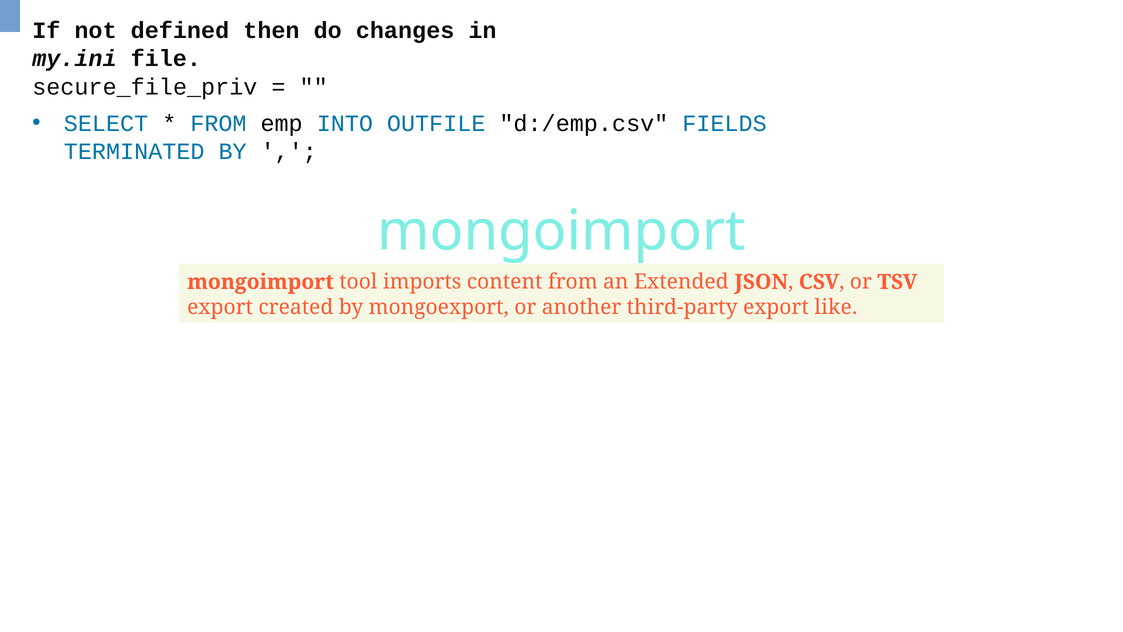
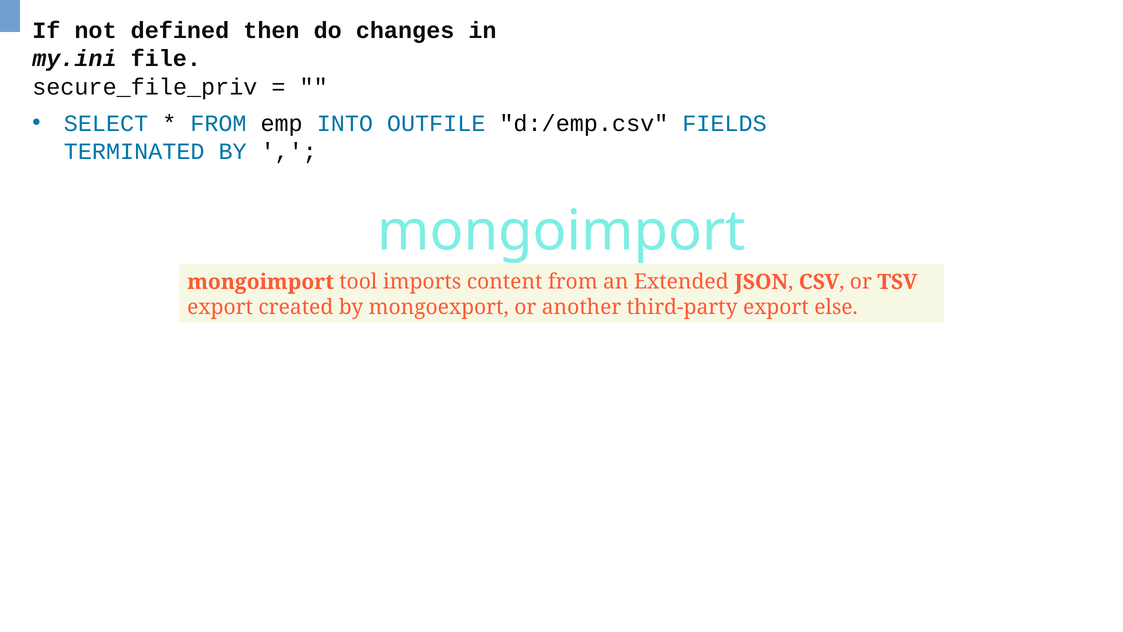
like: like -> else (836, 307)
